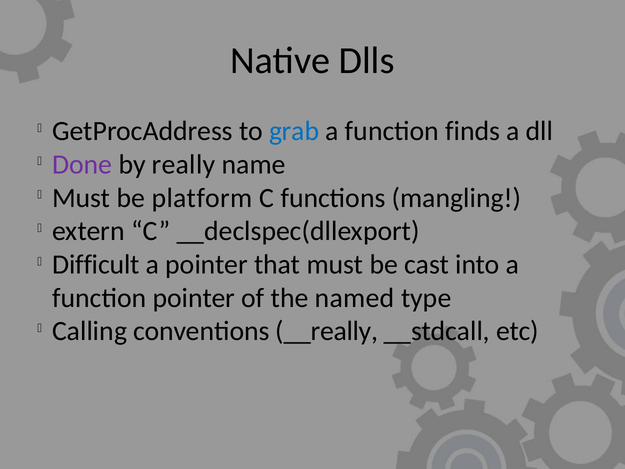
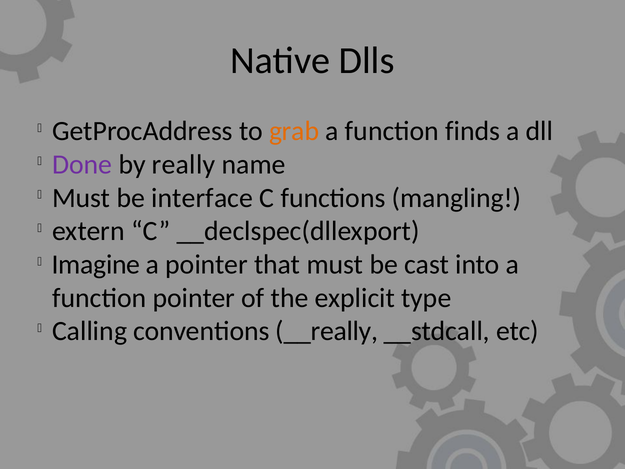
grab colour: blue -> orange (294, 131)
platform: platform -> interface (202, 198)
Difficult: Difficult -> Imagine (96, 264)
named: named -> explicit (355, 298)
